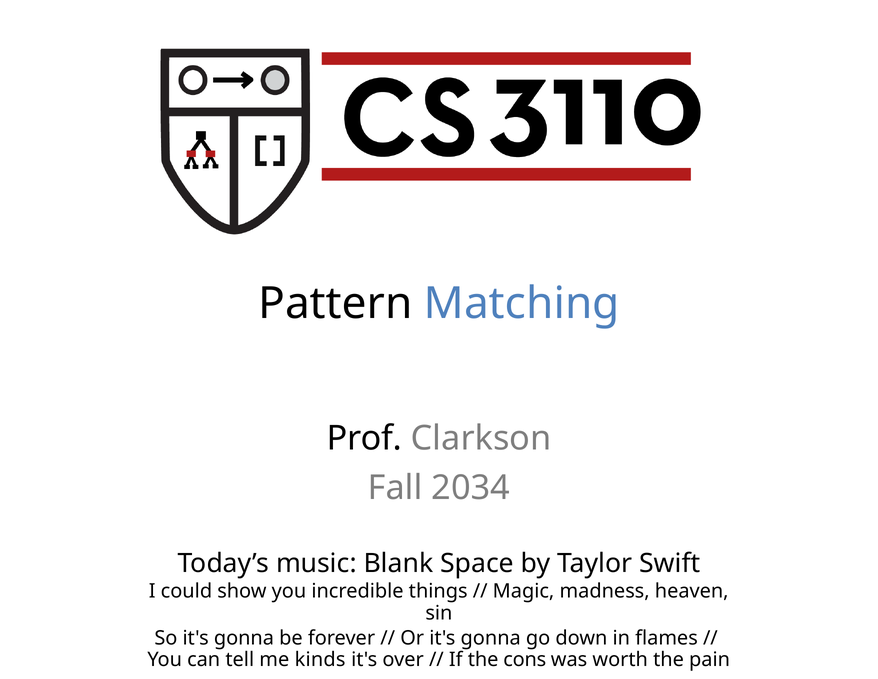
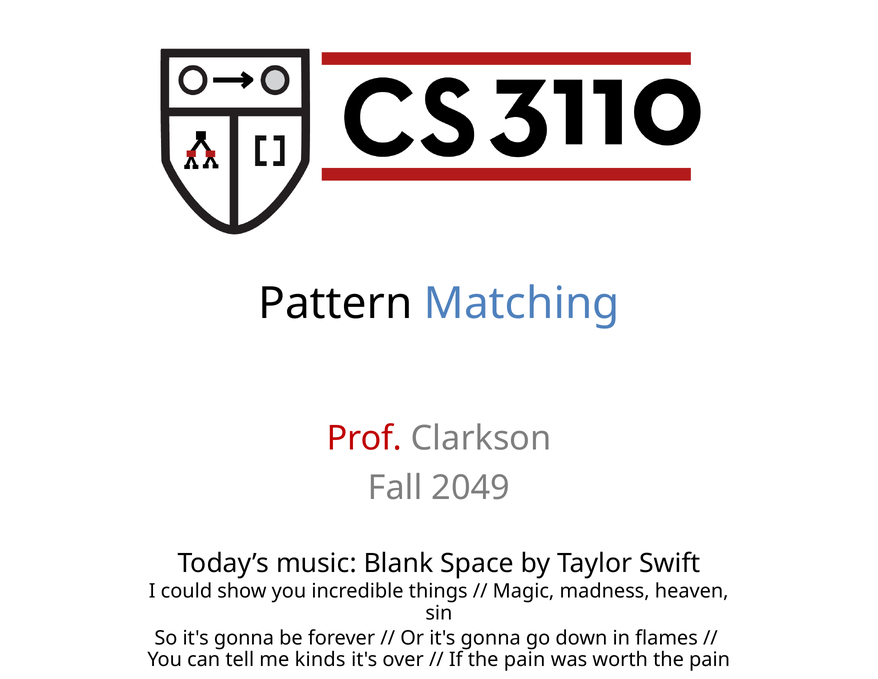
Prof colour: black -> red (364, 438)
2034: 2034 -> 2049 (471, 487)
If the cons: cons -> pain (525, 659)
